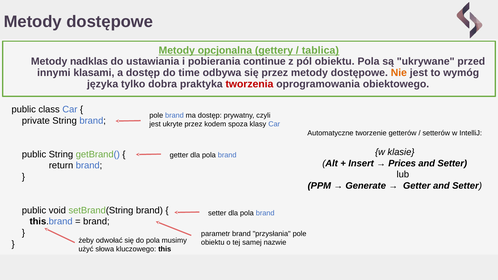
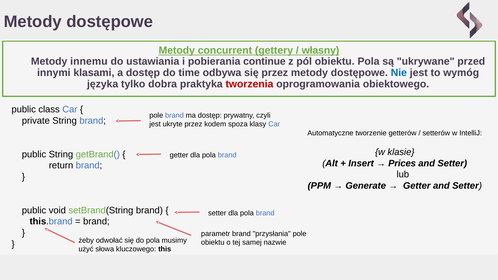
opcjonalna: opcjonalna -> concurrent (225, 50)
tablica: tablica -> własny (320, 50)
nadklas: nadklas -> innemu (89, 62)
Nie colour: orange -> blue (399, 73)
